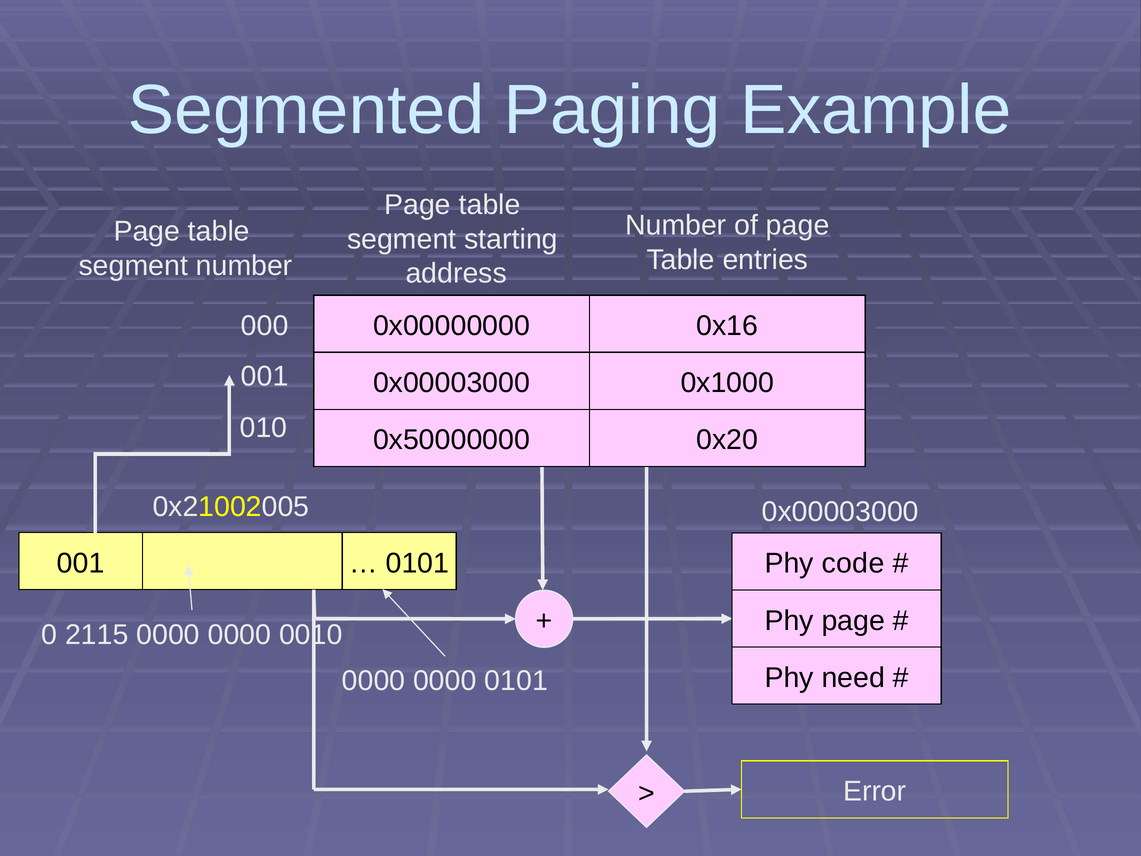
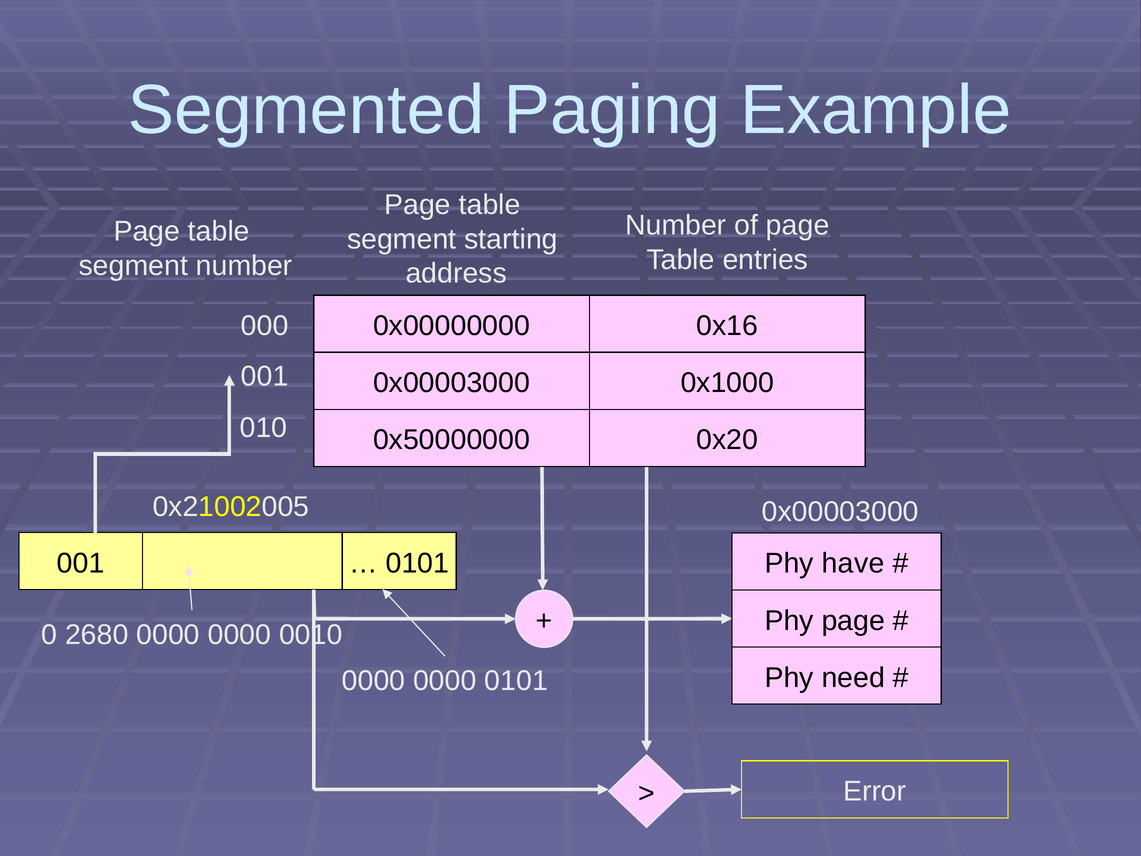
code: code -> have (853, 563)
2115: 2115 -> 2680 (97, 635)
